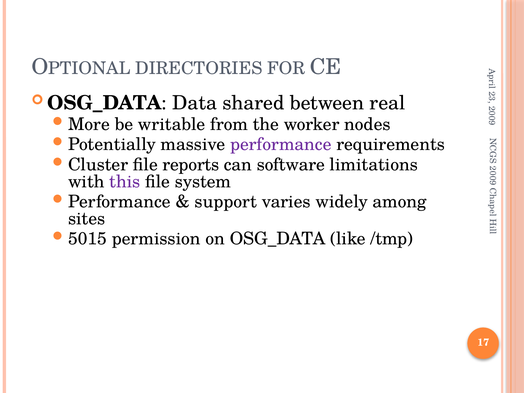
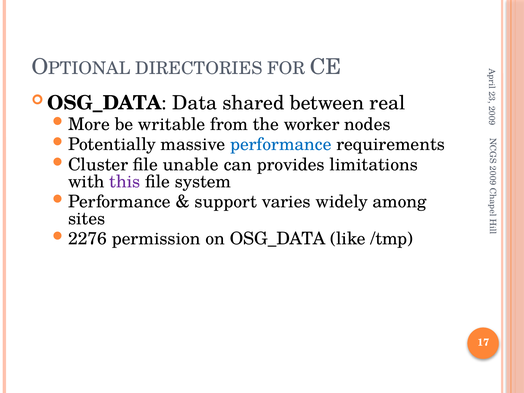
performance colour: purple -> blue (281, 145)
reports: reports -> unable (191, 165)
software: software -> provides (291, 165)
5015: 5015 -> 2276 (87, 239)
